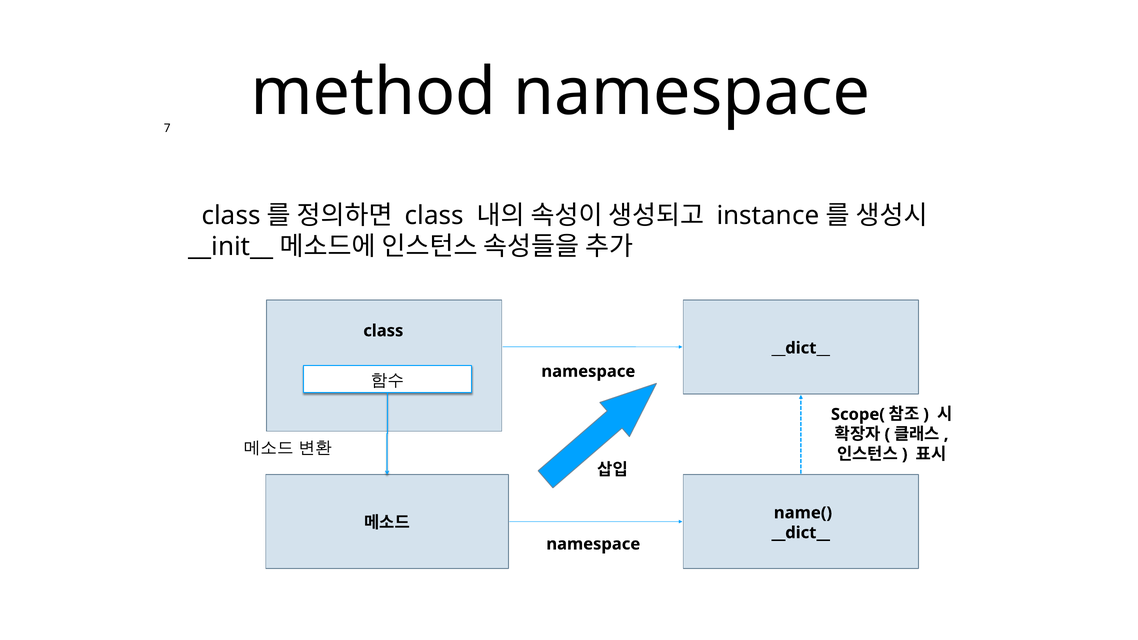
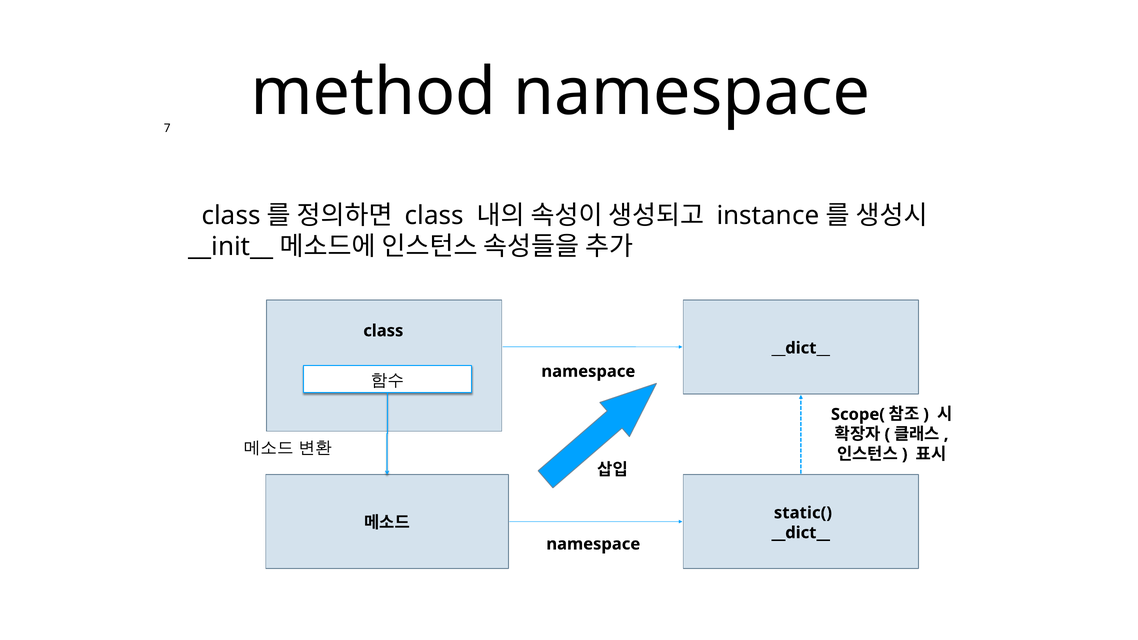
name(: name( -> static( (803, 513)
